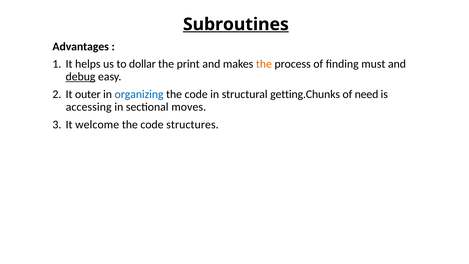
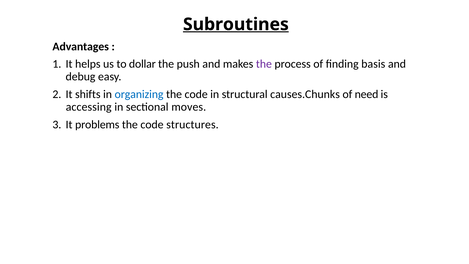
print: print -> push (188, 64)
the colour: orange -> purple (264, 64)
must: must -> basis (373, 64)
debug underline: present -> none (81, 77)
outer: outer -> shifts (88, 94)
getting.Chunks: getting.Chunks -> causes.Chunks (305, 94)
welcome: welcome -> problems (97, 124)
